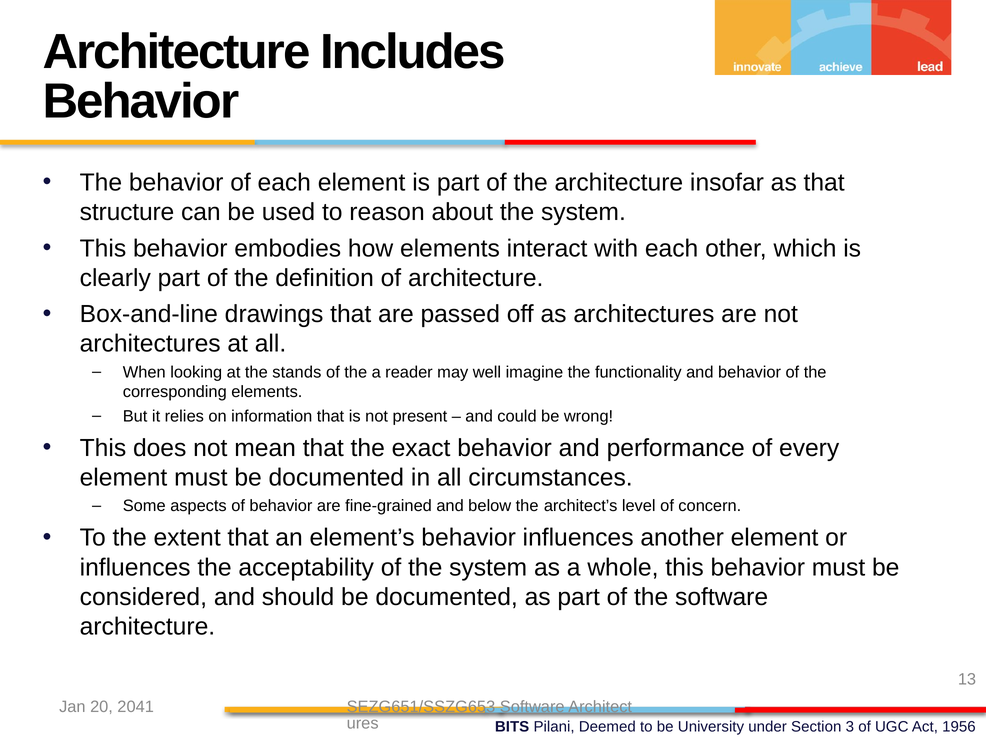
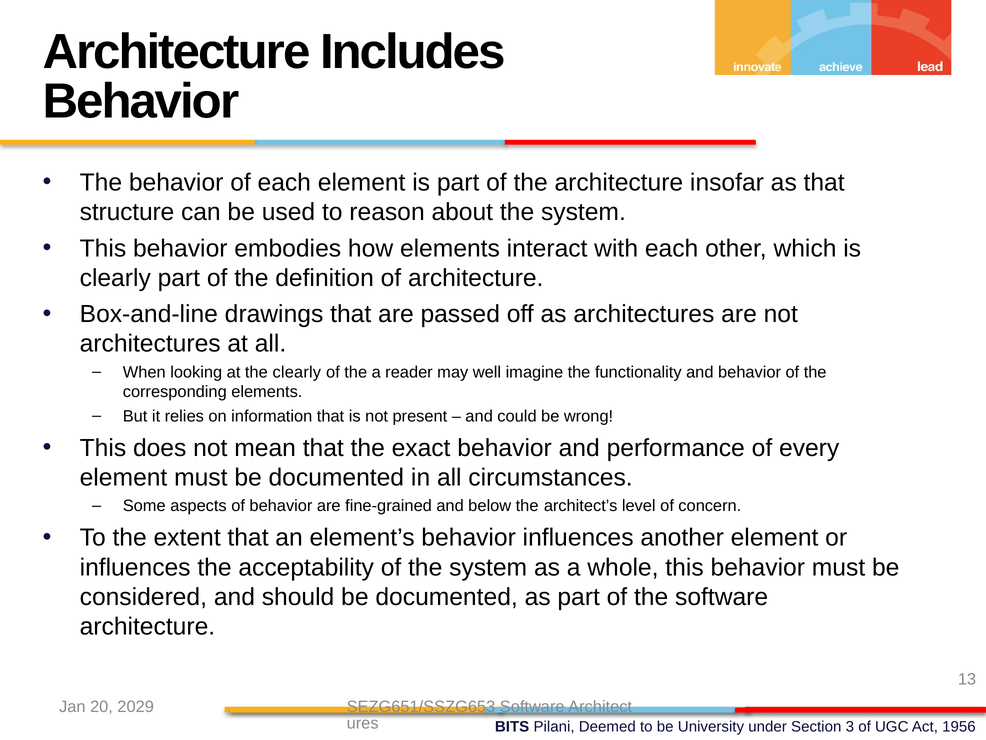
the stands: stands -> clearly (297, 372)
2041: 2041 -> 2029 (136, 706)
